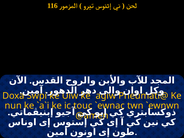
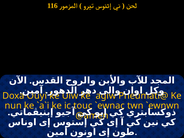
Swpi: Swpi -> Ouyi (37, 96)
